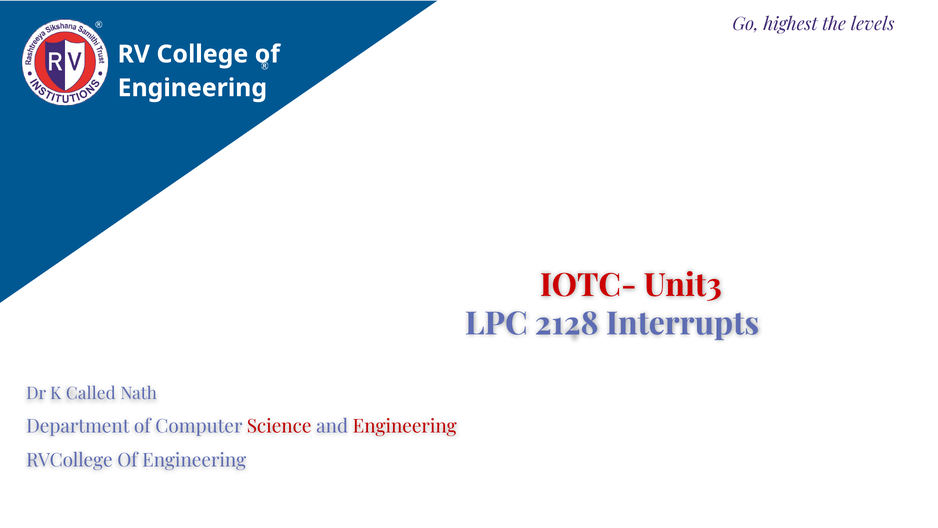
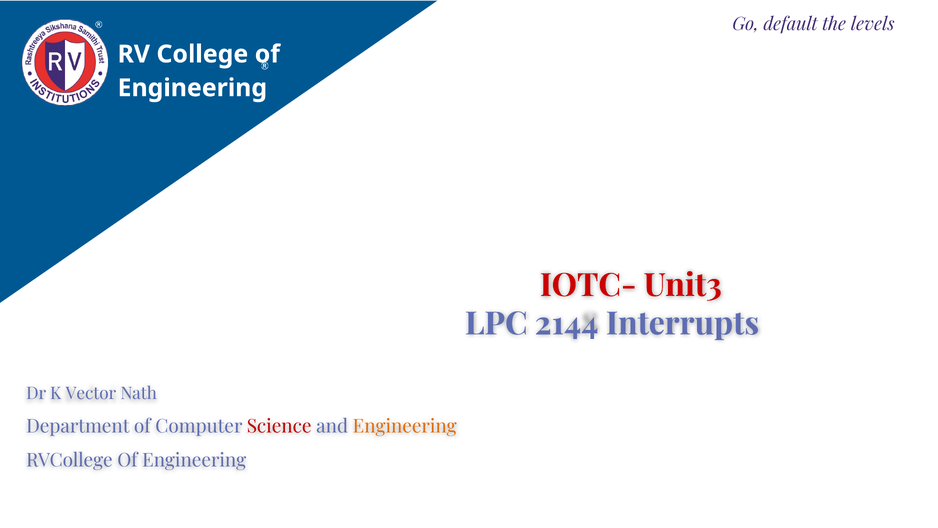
highest: highest -> default (791, 24)
2128: 2128 -> 2144 (567, 324)
Called: Called -> Vector (91, 393)
Engineering colour: red -> orange (405, 426)
